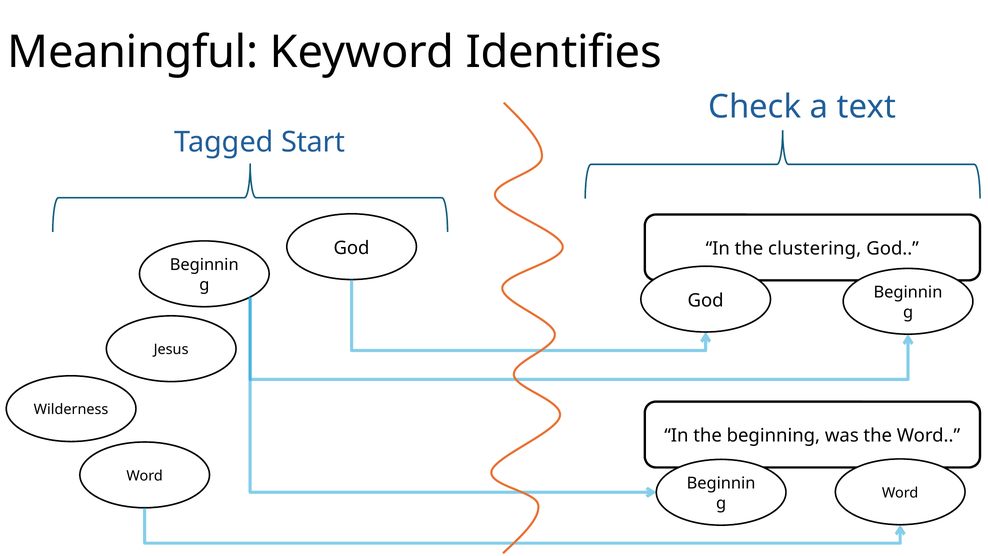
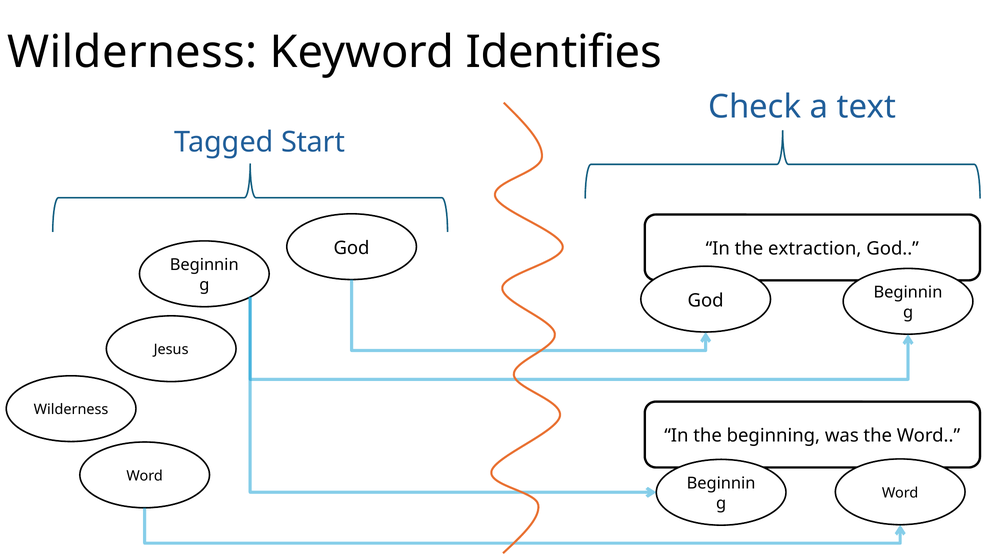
Meaningful: Meaningful -> Wilderness (132, 52)
clustering: clustering -> extraction (815, 249)
